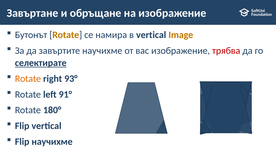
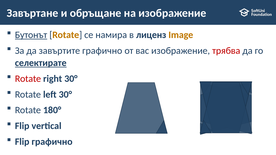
Бутонът underline: none -> present (31, 35)
в vertical: vertical -> лиценз (151, 35)
завъртите научихме: научихме -> графично (102, 51)
Rotate colour: orange -> red (28, 79)
right 93°: 93° -> 30° (71, 79)
left 91°: 91° -> 30° (65, 95)
Flip научихме: научихме -> графично (52, 142)
